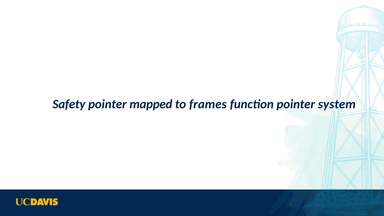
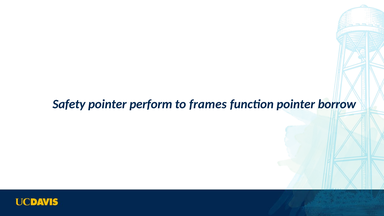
mapped: mapped -> perform (151, 104)
system: system -> borrow (337, 104)
